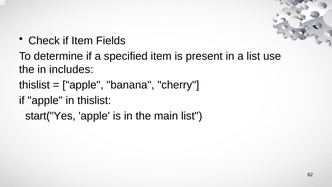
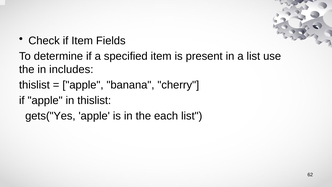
start("Yes: start("Yes -> gets("Yes (50, 116)
main: main -> each (166, 116)
